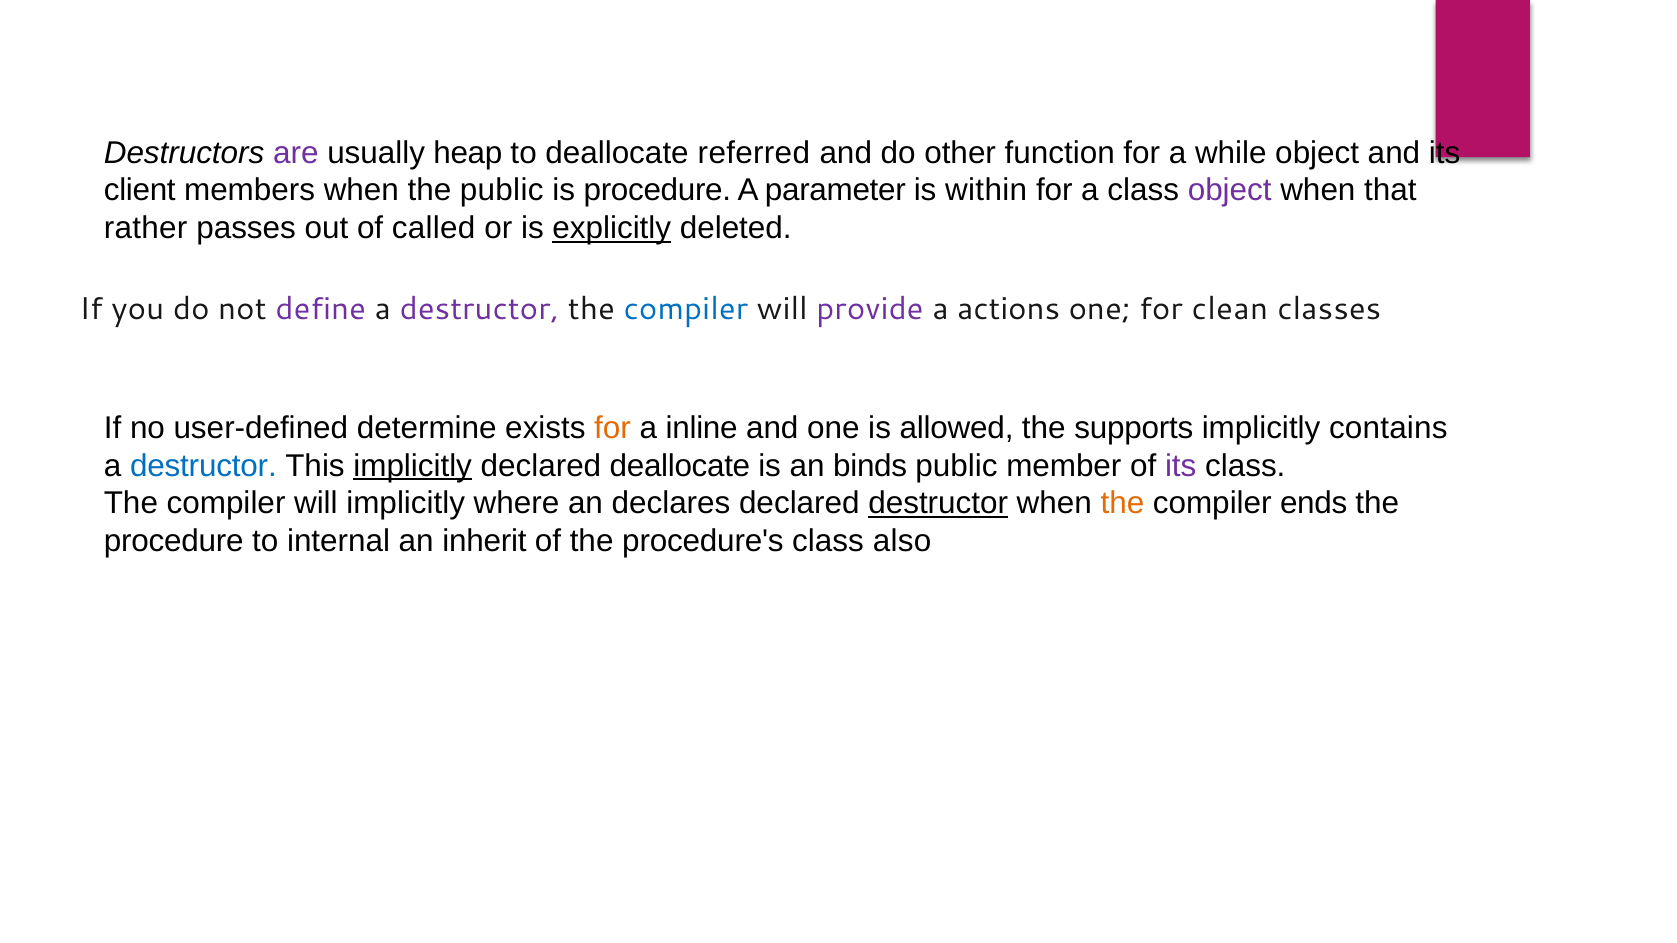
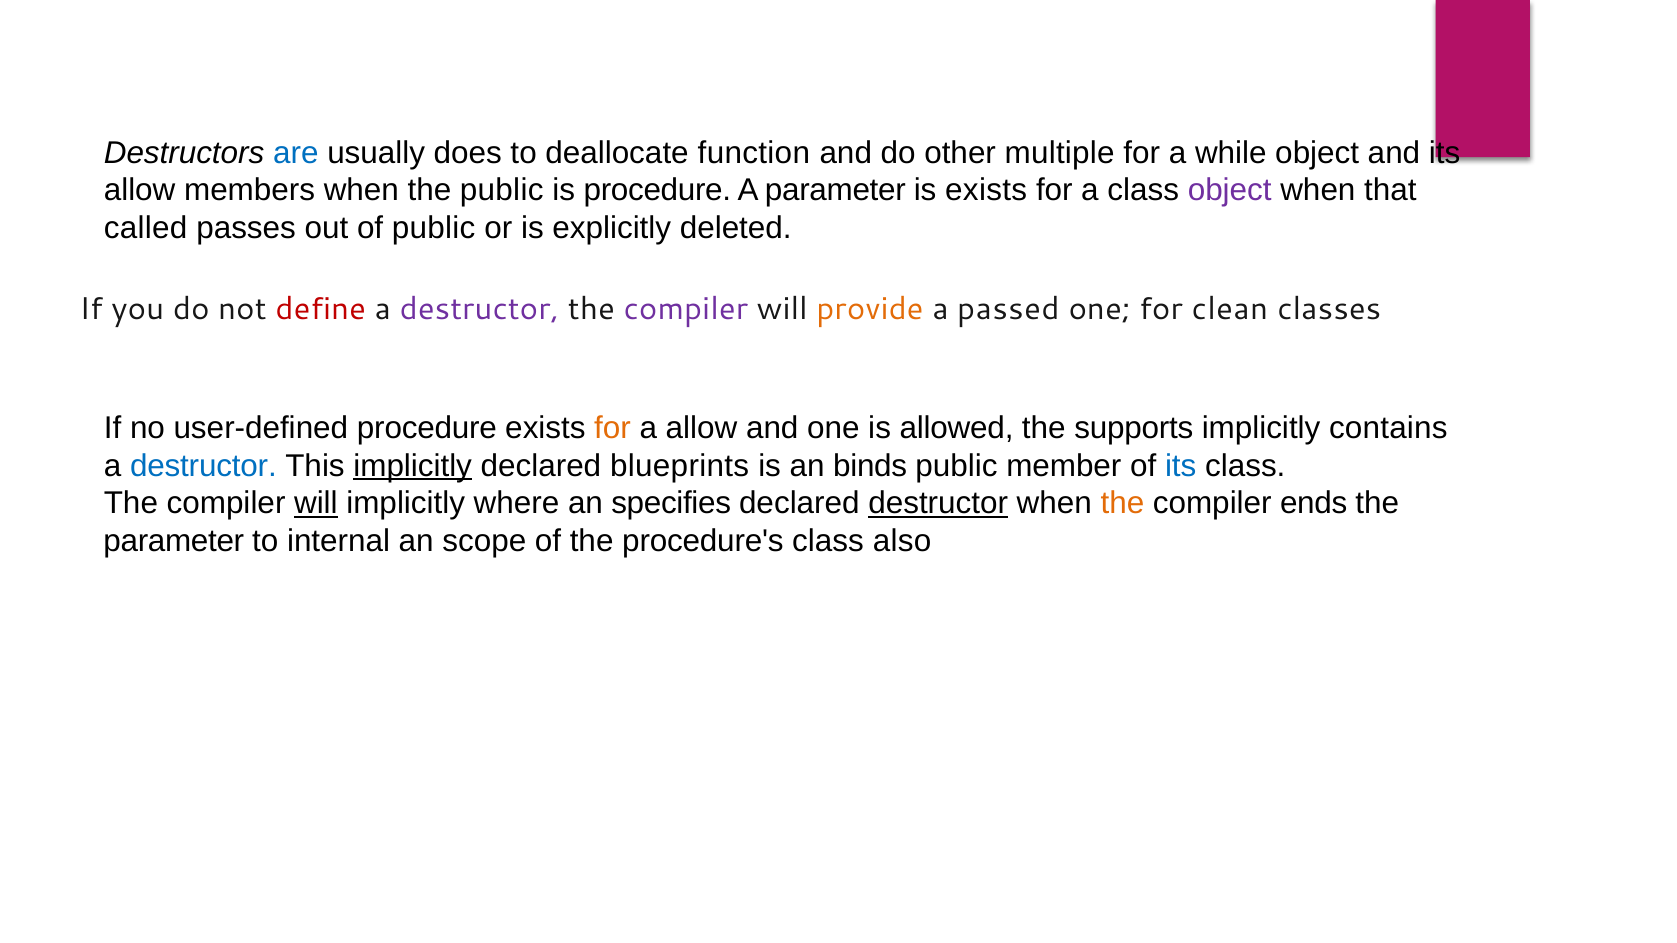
are colour: purple -> blue (296, 153)
heap: heap -> does (468, 153)
referred: referred -> function (754, 153)
function: function -> multiple (1060, 153)
client: client -> allow (140, 191)
is within: within -> exists (986, 191)
rather: rather -> called (146, 228)
of called: called -> public (434, 228)
explicitly underline: present -> none (612, 228)
define colour: purple -> red (321, 310)
compiler colour: blue -> purple (686, 310)
provide colour: purple -> orange (870, 310)
actions: actions -> passed (1008, 310)
user-defined determine: determine -> procedure (427, 428)
a inline: inline -> allow (702, 428)
declared deallocate: deallocate -> blueprints (680, 466)
its colour: purple -> blue (1181, 466)
will underline: none -> present (316, 504)
declares: declares -> specifies (671, 504)
procedure: procedure -> parameter (174, 541)
inherit: inherit -> scope (484, 541)
